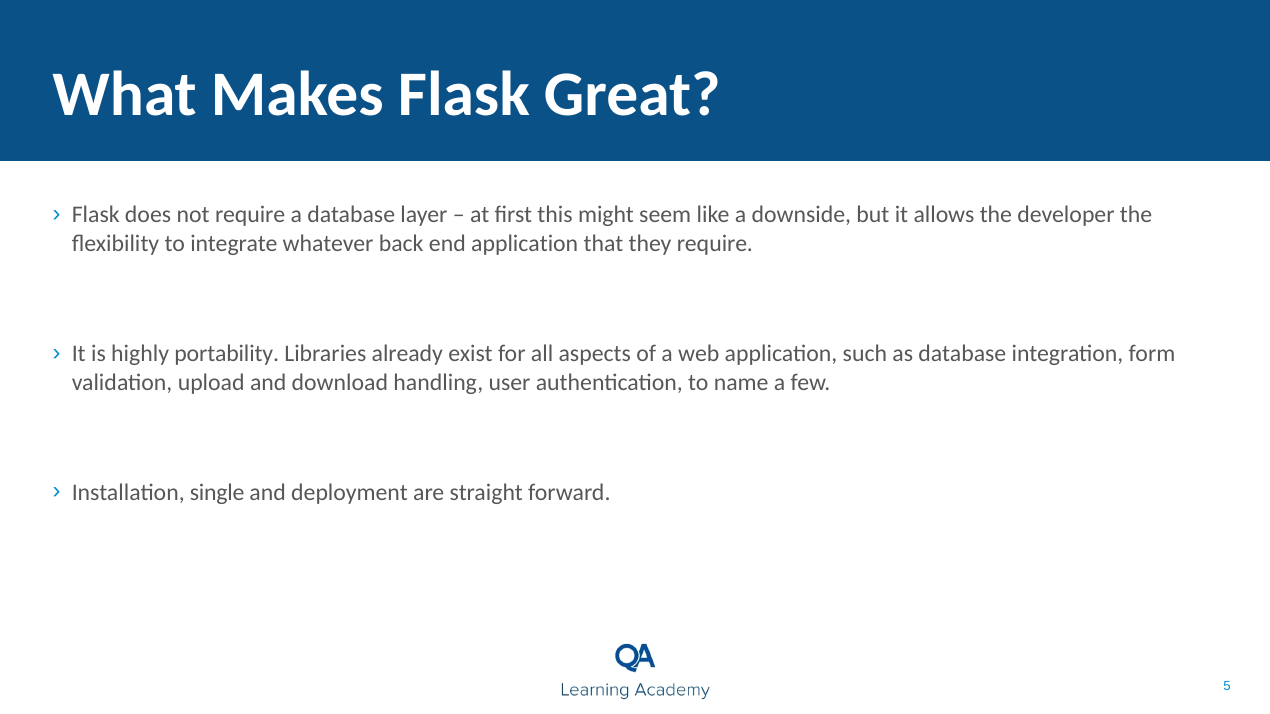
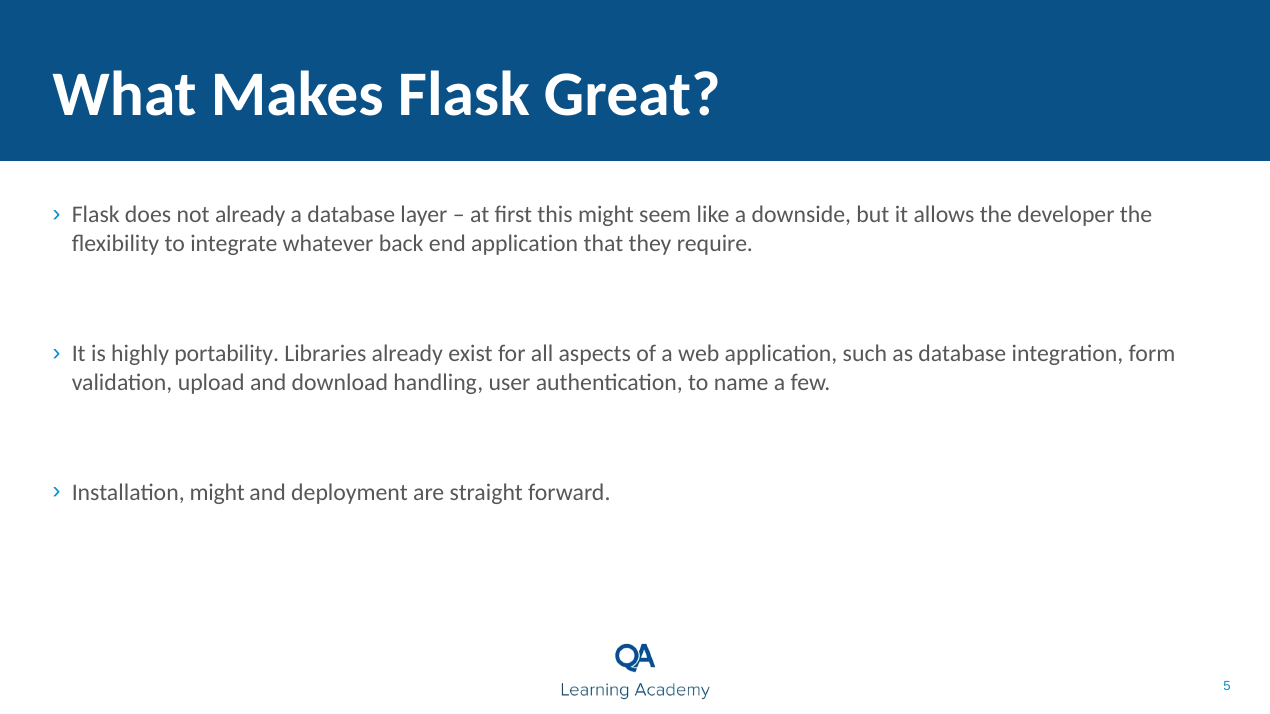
not require: require -> already (250, 215)
Installation single: single -> might (217, 493)
